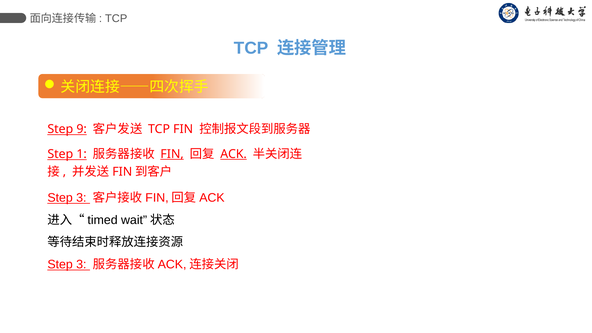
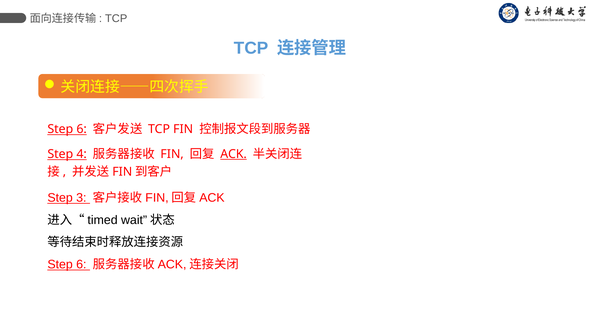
9: 9 -> 6 (82, 129)
1: 1 -> 4 (82, 154)
FIN underline: present -> none (172, 154)
3: 3 -> 6 (81, 264)
